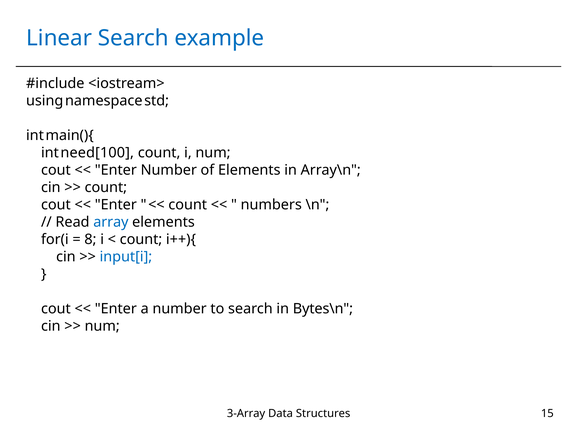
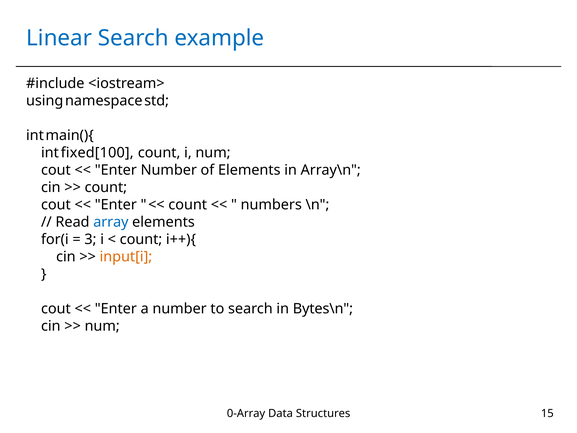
need[100: need[100 -> fixed[100 (97, 153)
8: 8 -> 3 (90, 239)
input[i colour: blue -> orange (126, 257)
3-Array: 3-Array -> 0-Array (246, 413)
